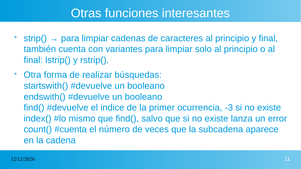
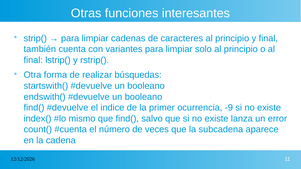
-3: -3 -> -9 (229, 108)
